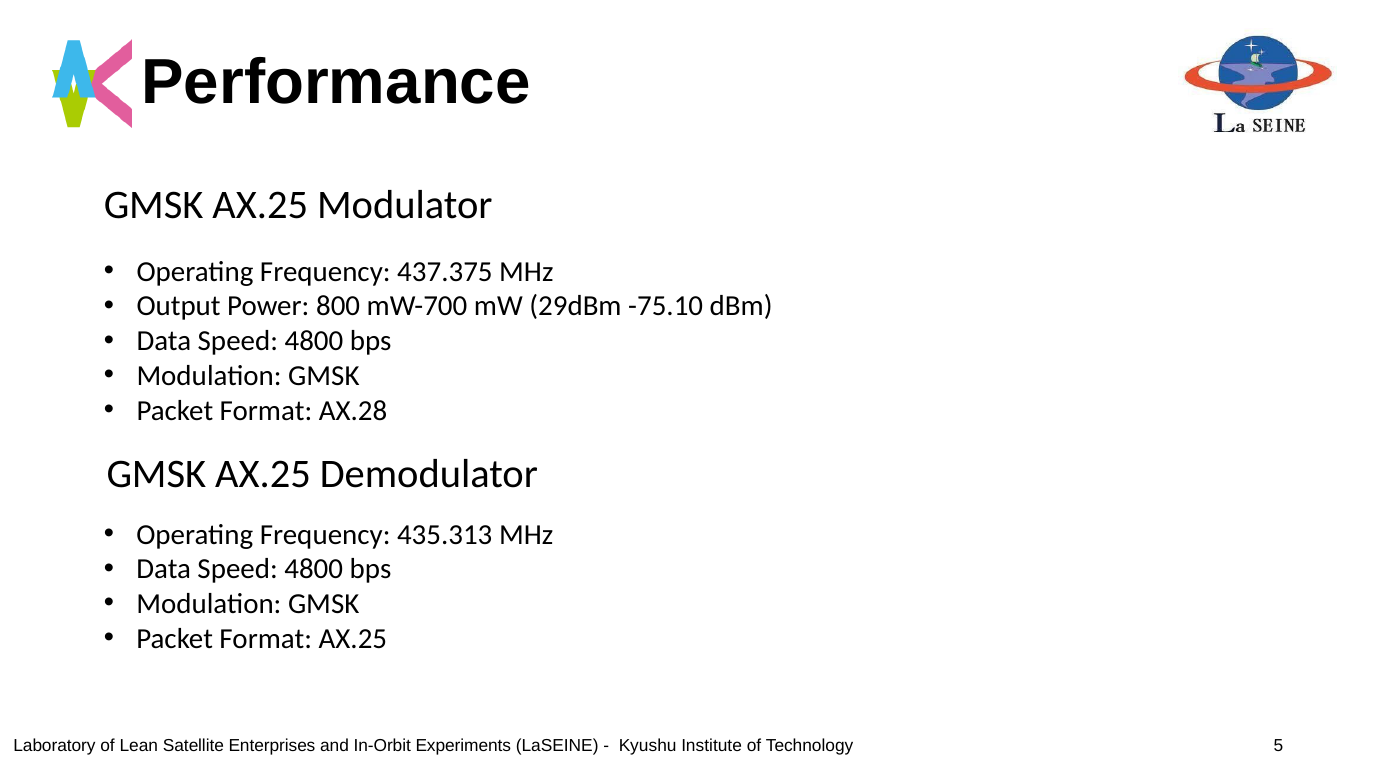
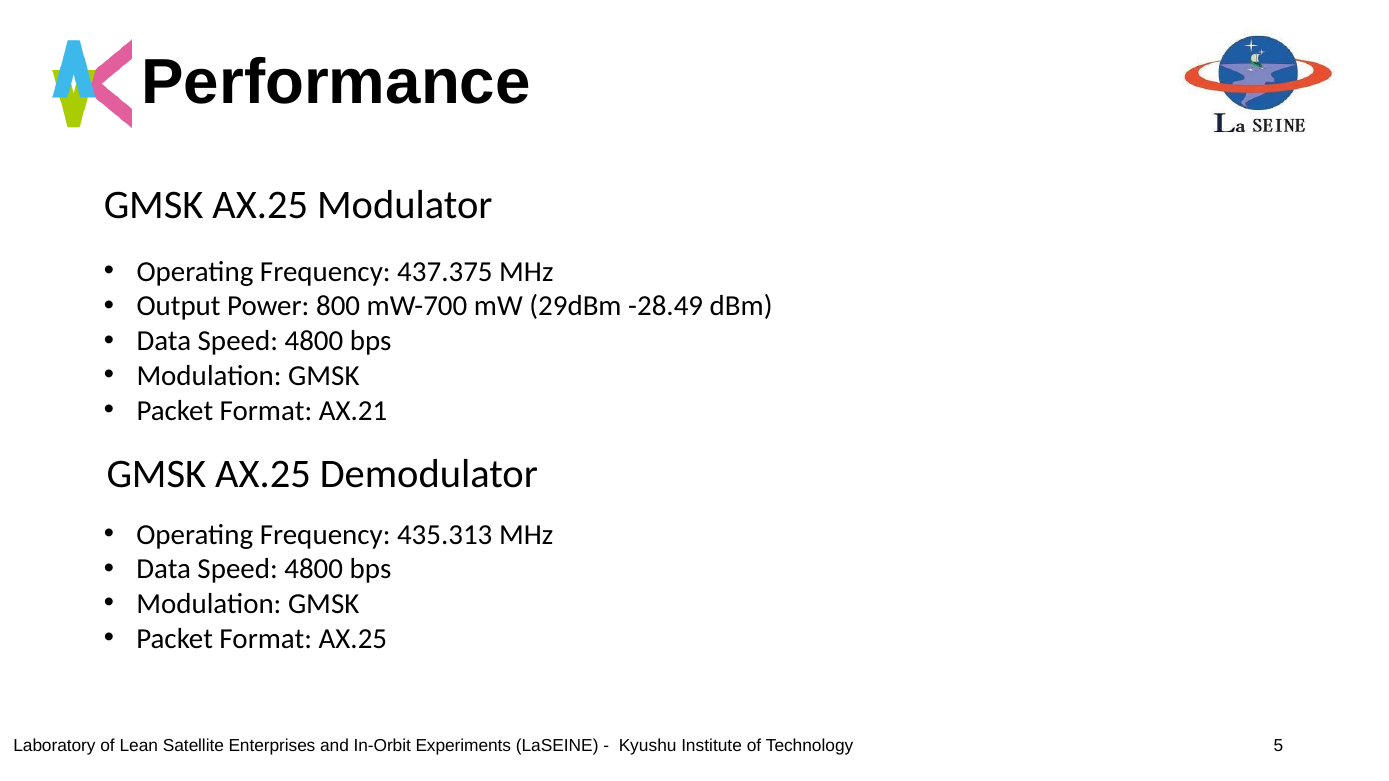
-75.10: -75.10 -> -28.49 (666, 306)
AX.28: AX.28 -> AX.21 (353, 411)
